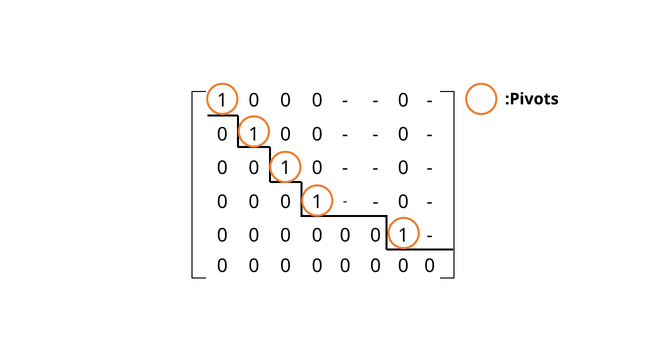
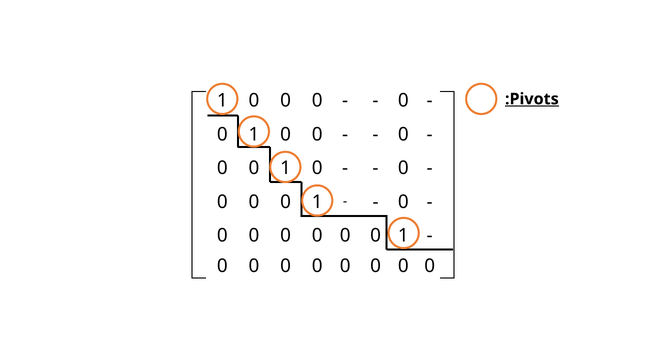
:Pivots underline: none -> present (532, 99)
